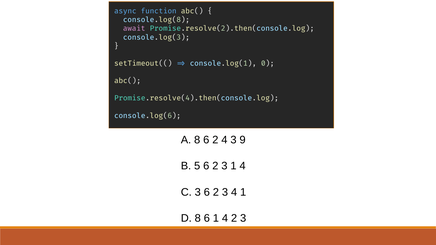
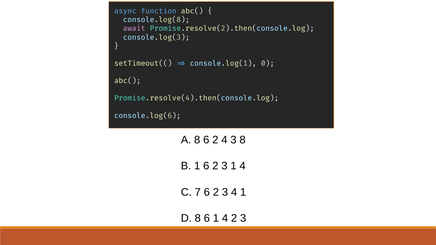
3 9: 9 -> 8 (243, 140)
B 5: 5 -> 1 (197, 166)
C 3: 3 -> 7 (198, 192)
